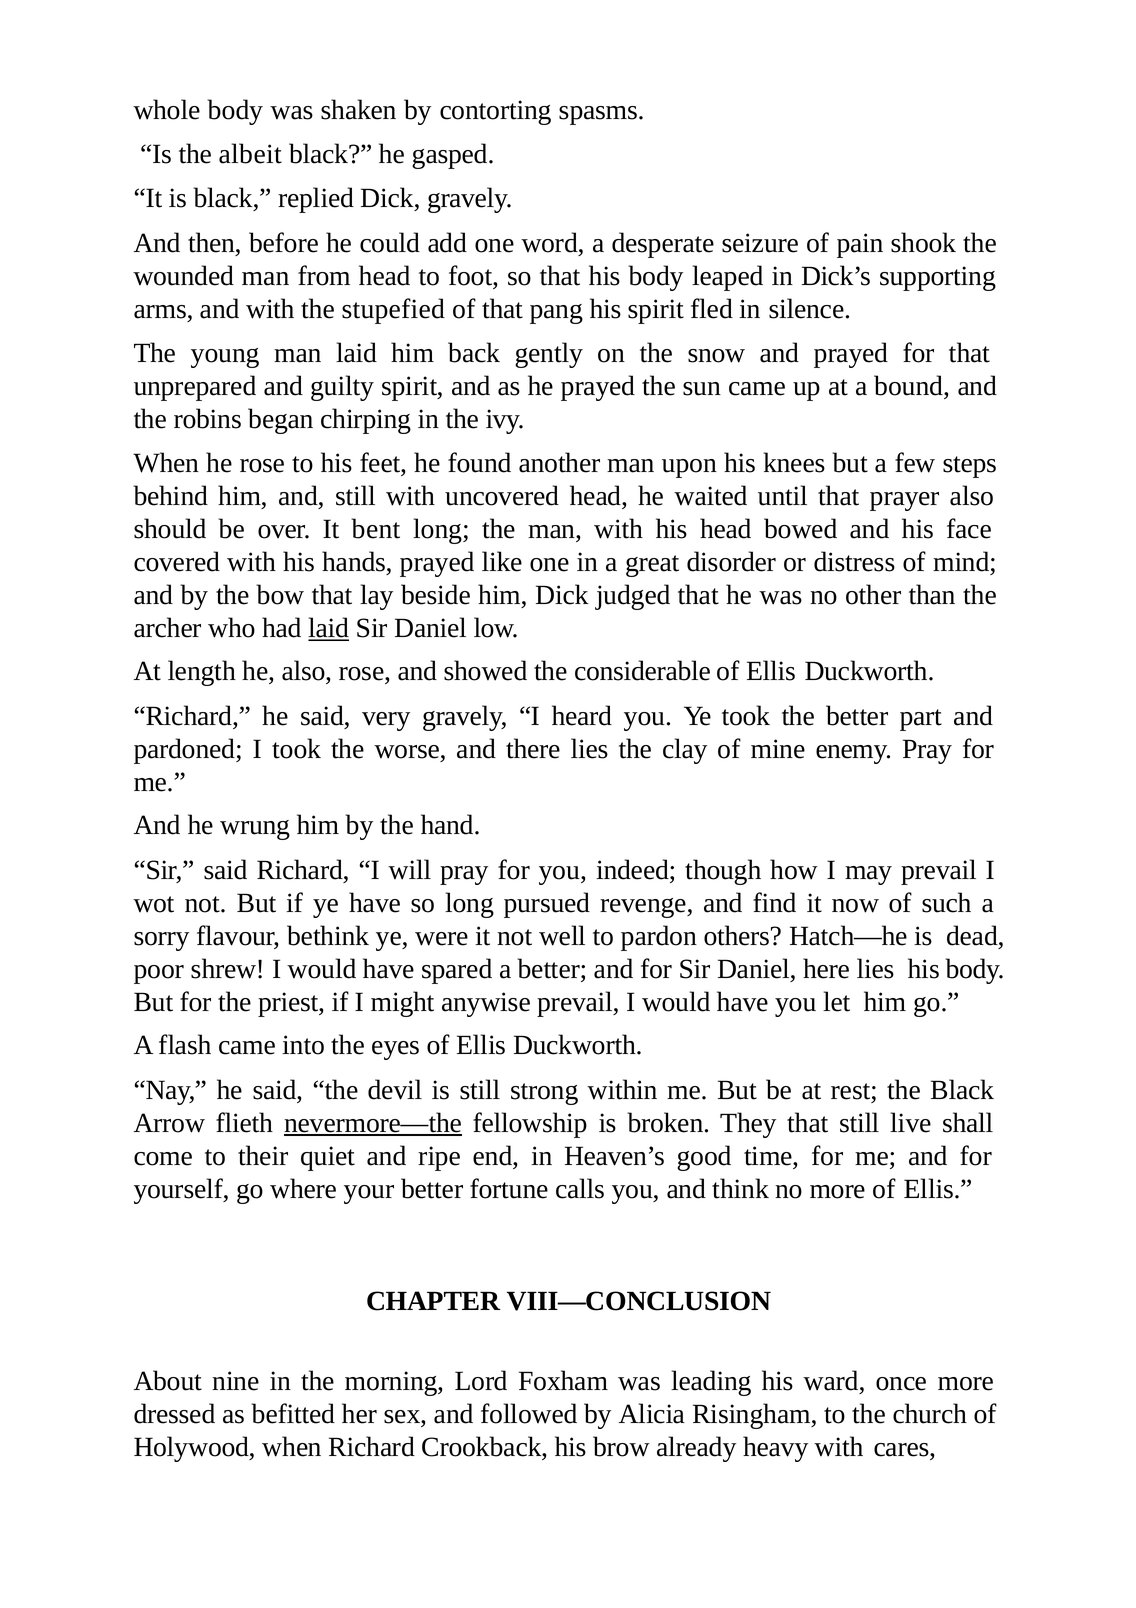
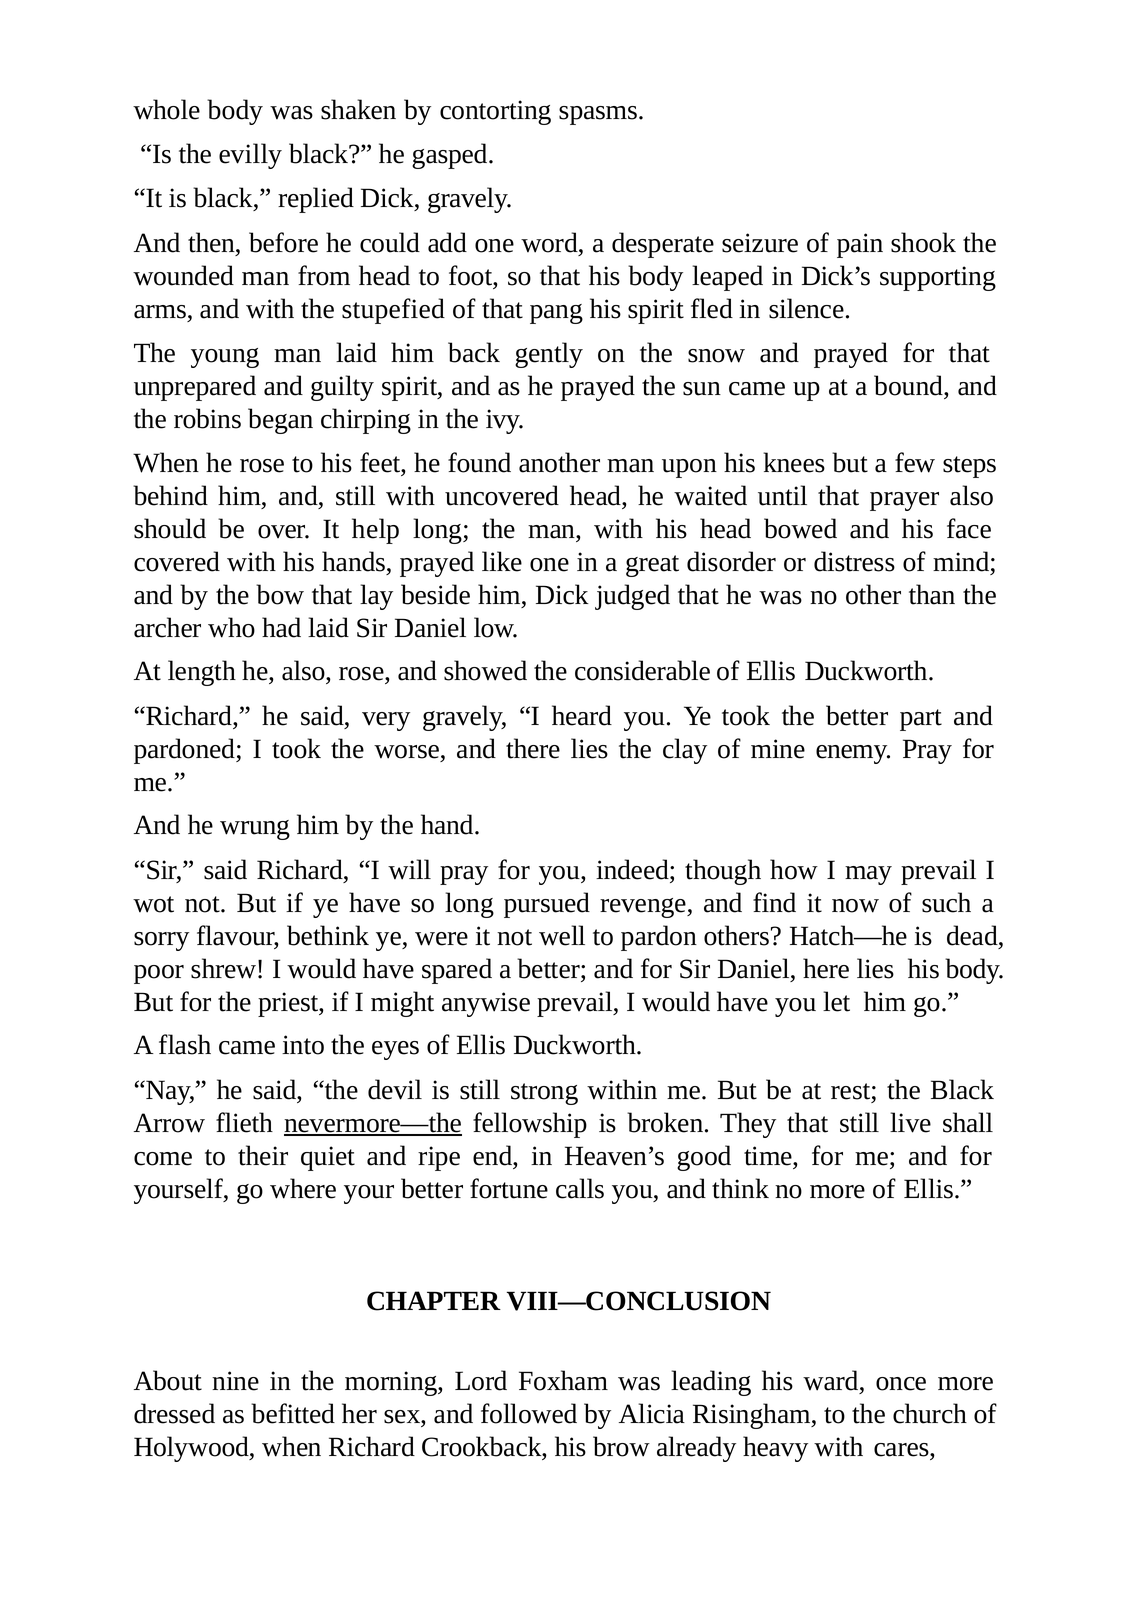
albeit: albeit -> evilly (250, 154)
bent: bent -> help (376, 529)
laid underline: present -> none (329, 628)
